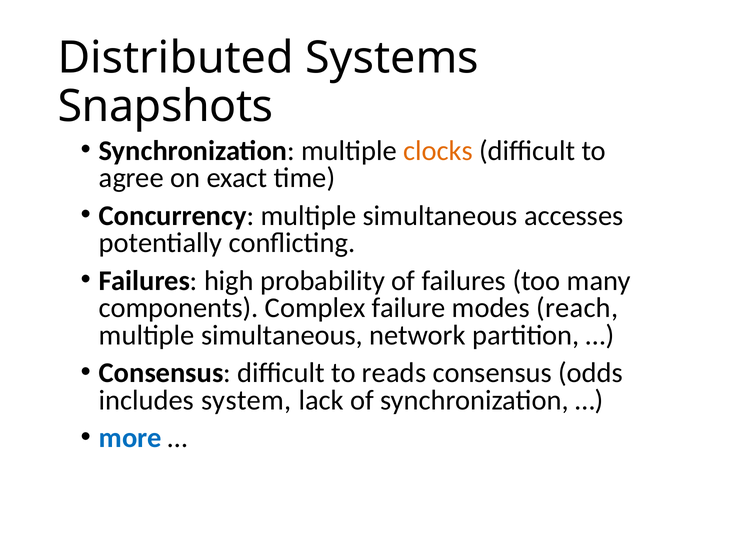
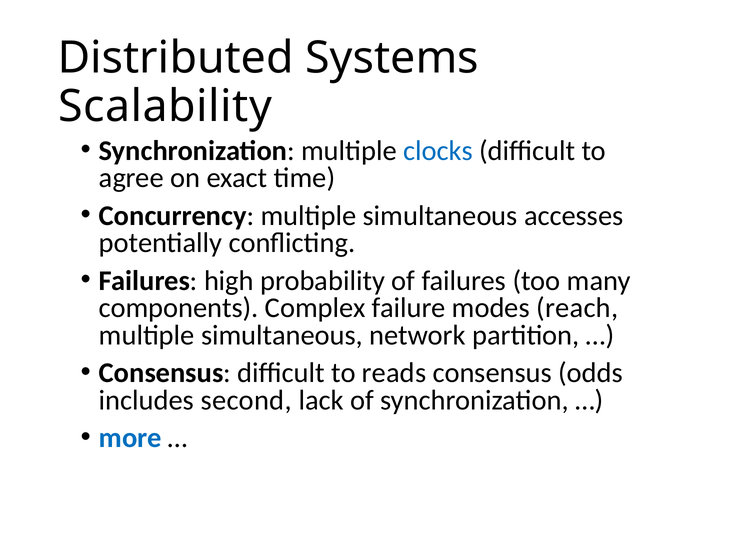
Snapshots: Snapshots -> Scalability (165, 106)
clocks colour: orange -> blue (438, 151)
system: system -> second (246, 400)
